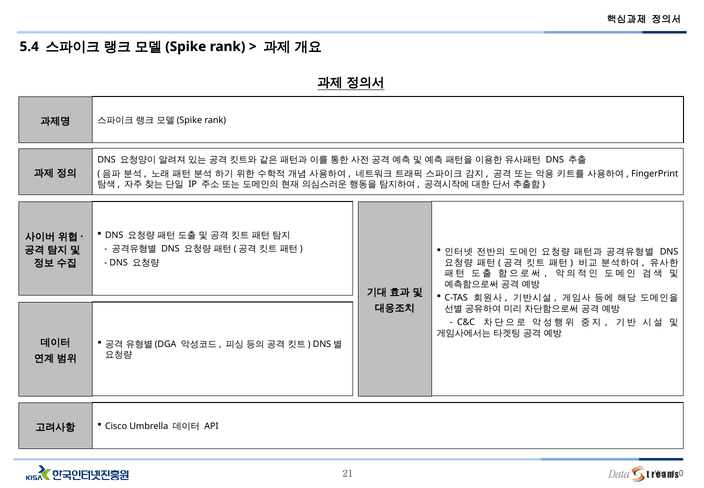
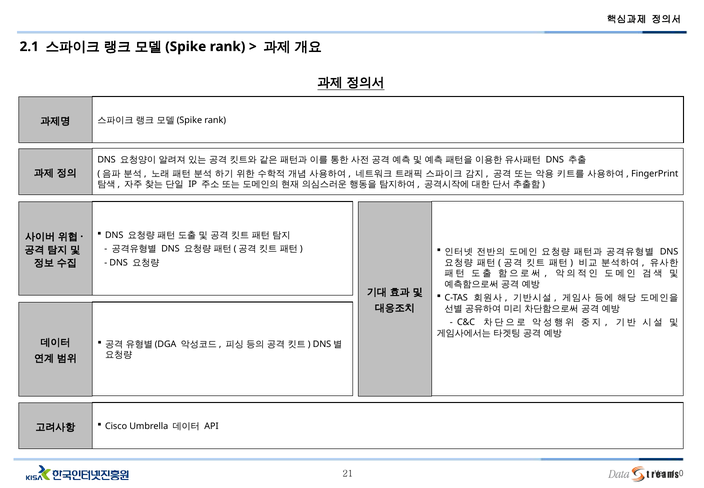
5.4: 5.4 -> 2.1 (29, 47)
